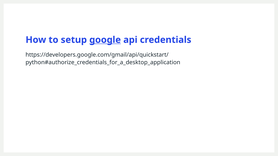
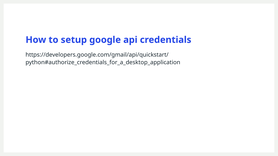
google underline: present -> none (105, 40)
